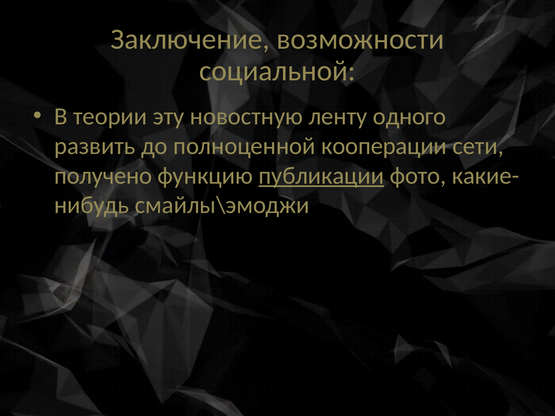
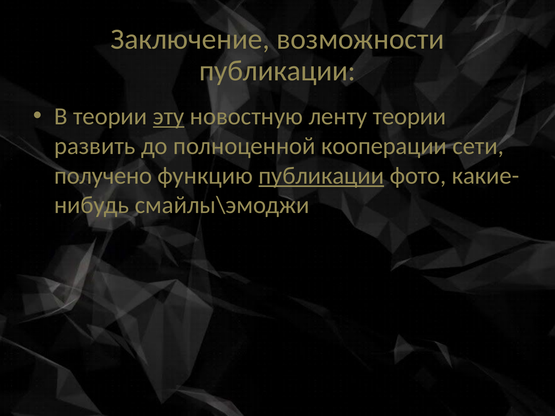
социальной: социальной -> публикации (277, 71)
эту underline: none -> present (169, 116)
ленту одного: одного -> теории (410, 116)
